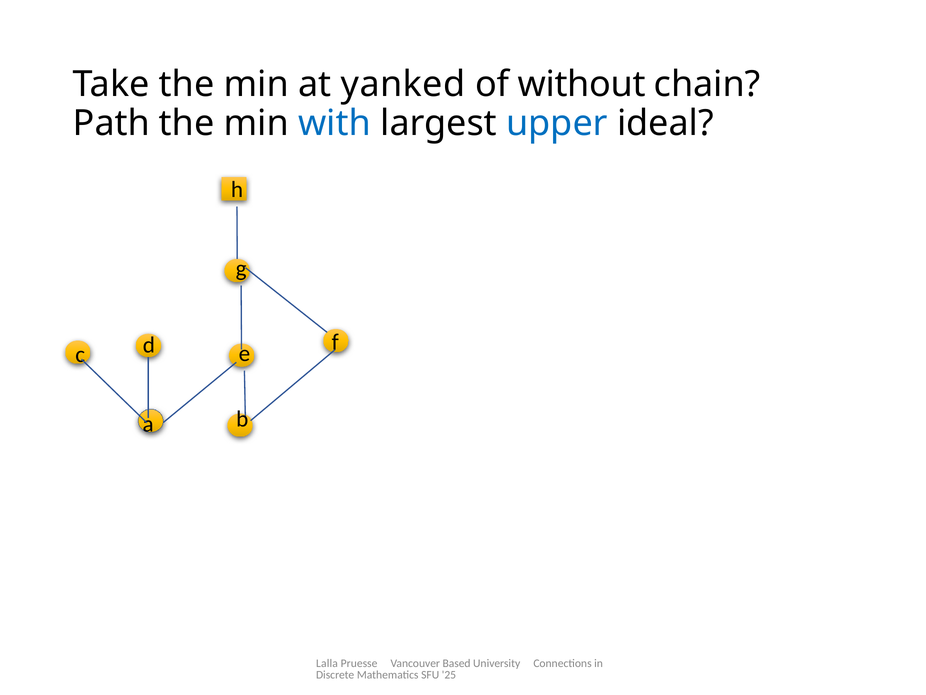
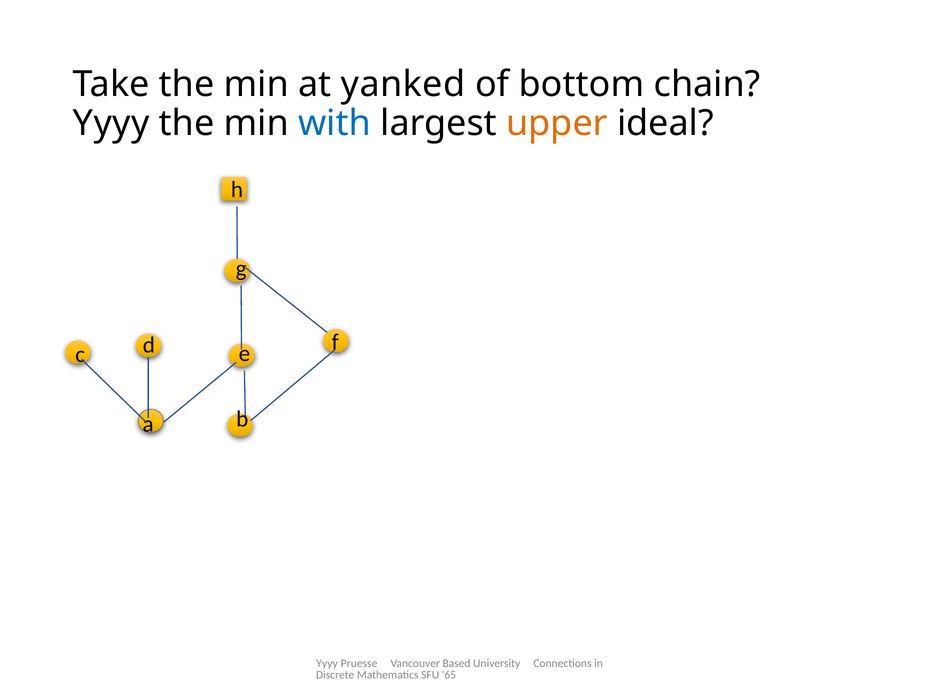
without: without -> bottom (581, 84)
Path: Path -> Yyyy (111, 123)
upper colour: blue -> orange (557, 123)
Lalla: Lalla -> Yyyy (327, 663)
25: 25 -> 65 (449, 675)
